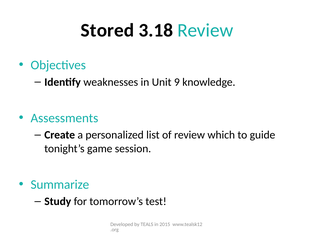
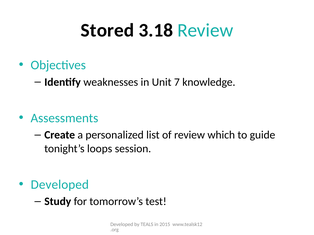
9: 9 -> 7 (177, 82)
game: game -> loops (100, 149)
Summarize: Summarize -> Developed (60, 185)
